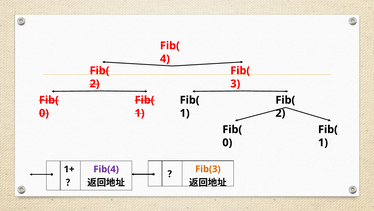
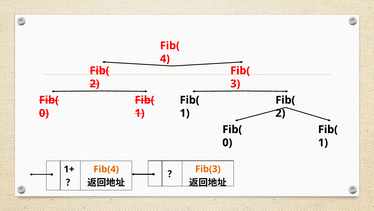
Fib(4 colour: purple -> orange (106, 169)
